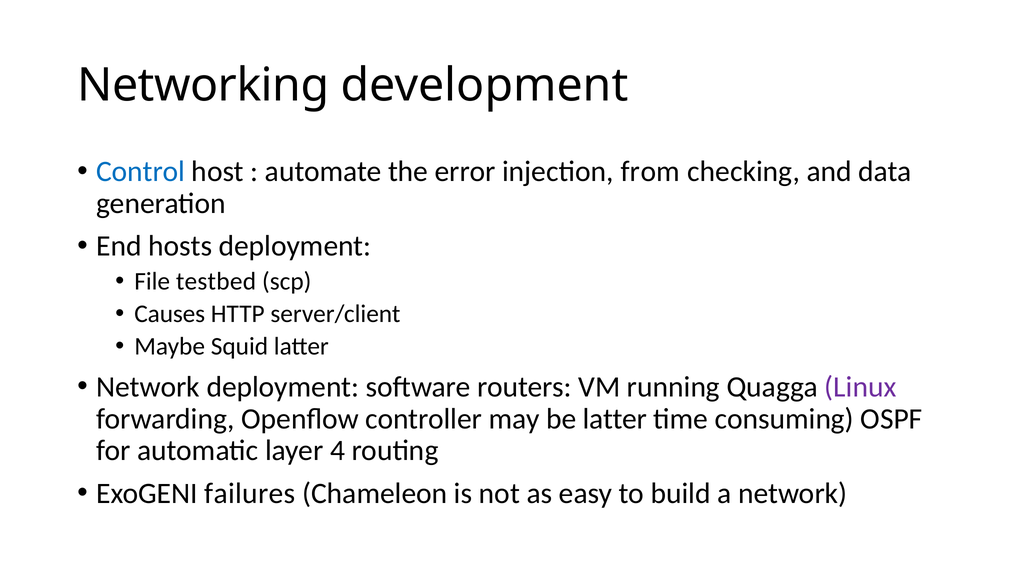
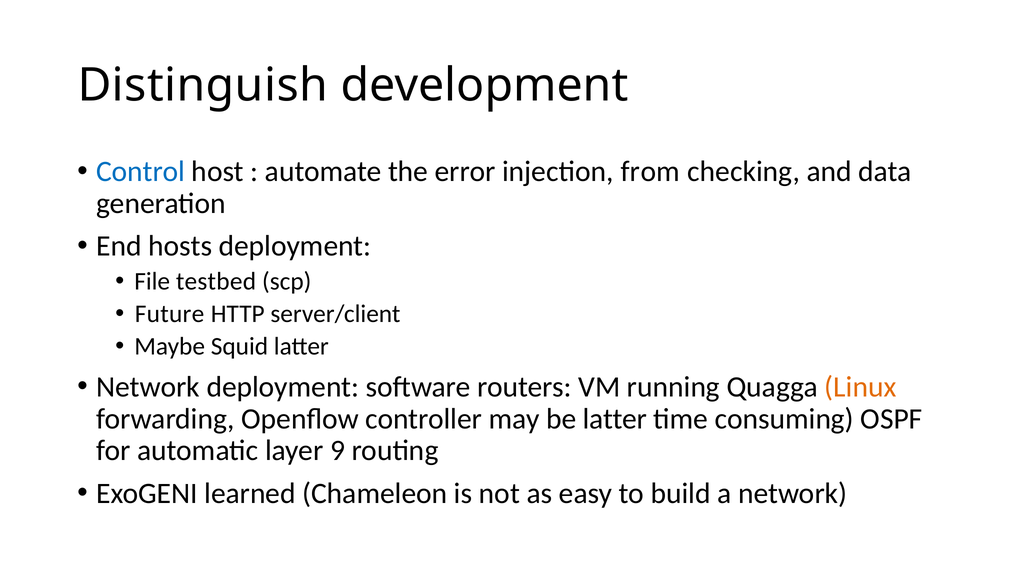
Networking: Networking -> Distinguish (203, 85)
Causes: Causes -> Future (170, 313)
Linux colour: purple -> orange (860, 386)
4: 4 -> 9 (338, 450)
failures: failures -> learned (250, 493)
